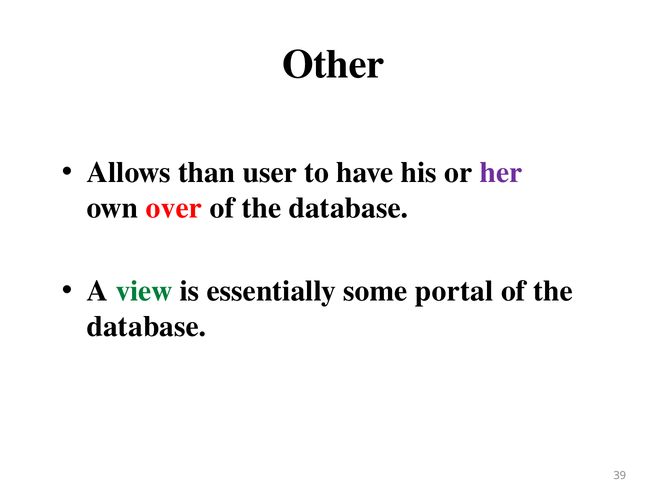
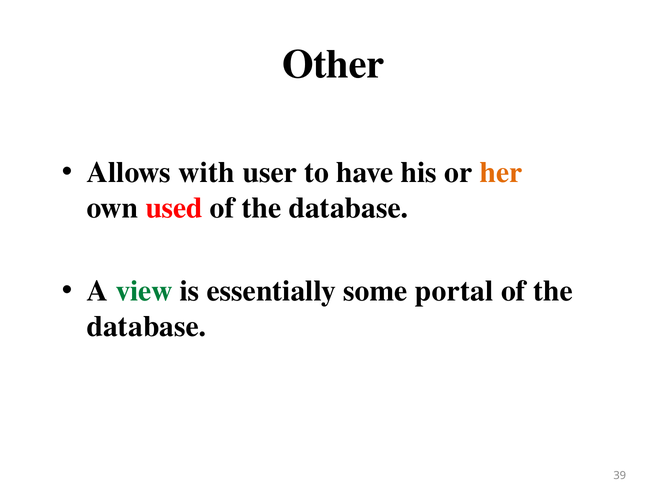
than: than -> with (207, 173)
her colour: purple -> orange (501, 173)
over: over -> used (174, 208)
